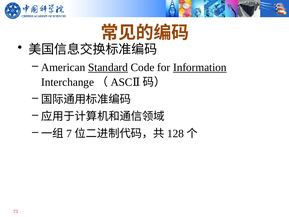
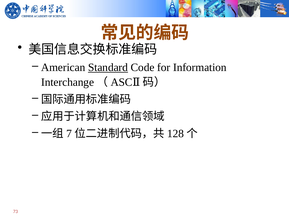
Information underline: present -> none (200, 67)
